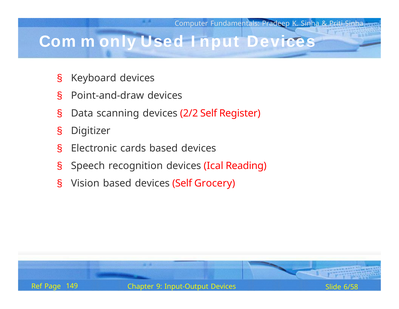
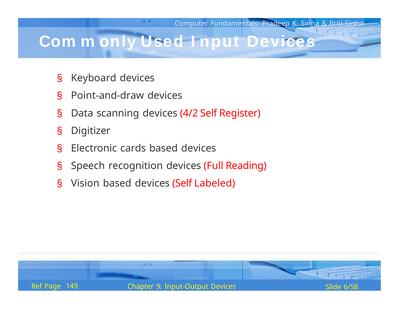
2/2: 2/2 -> 4/2 (189, 113)
Ical: Ical -> Full (214, 166)
Grocery: Grocery -> Labeled (215, 183)
